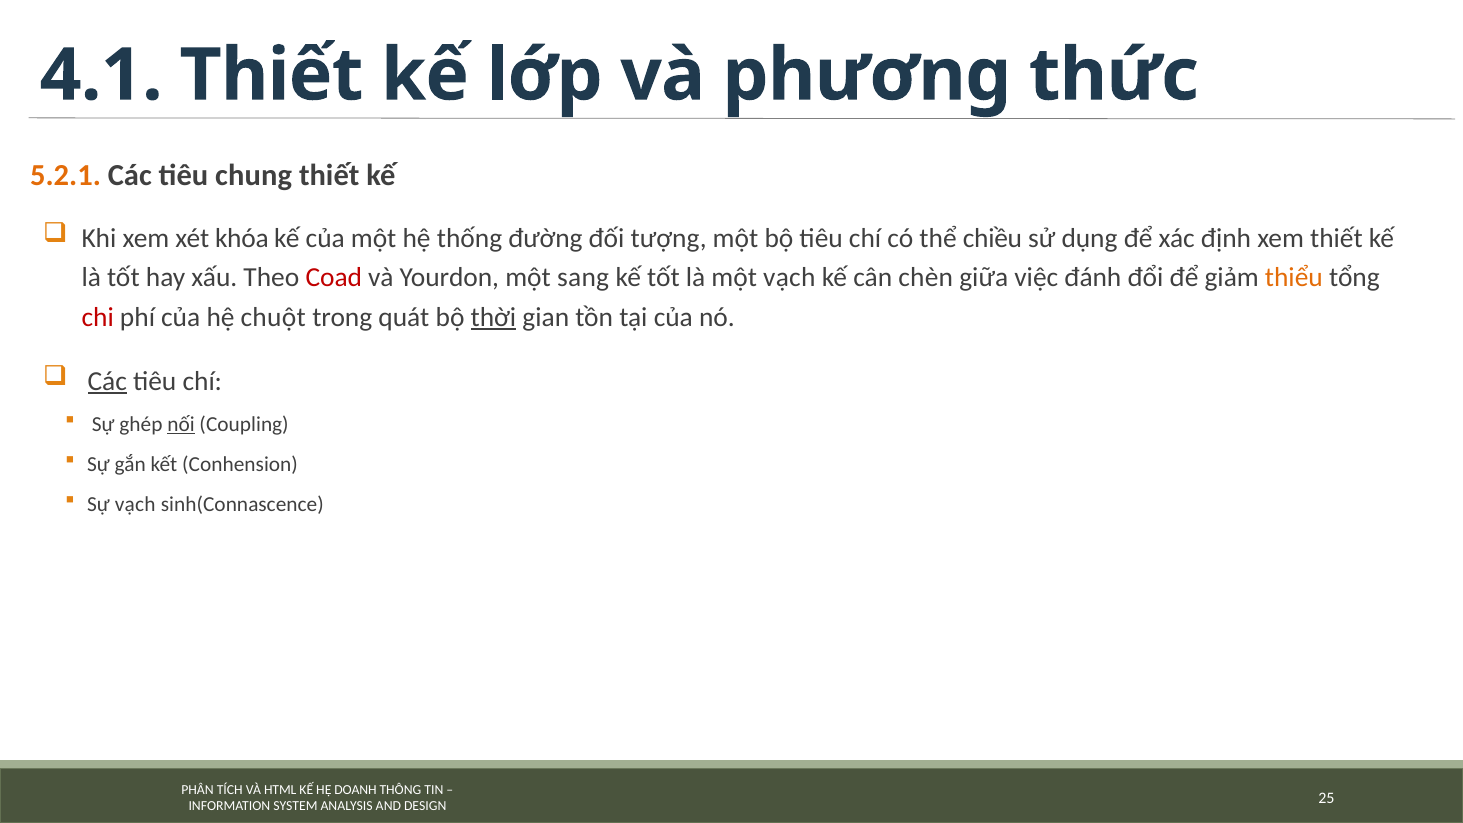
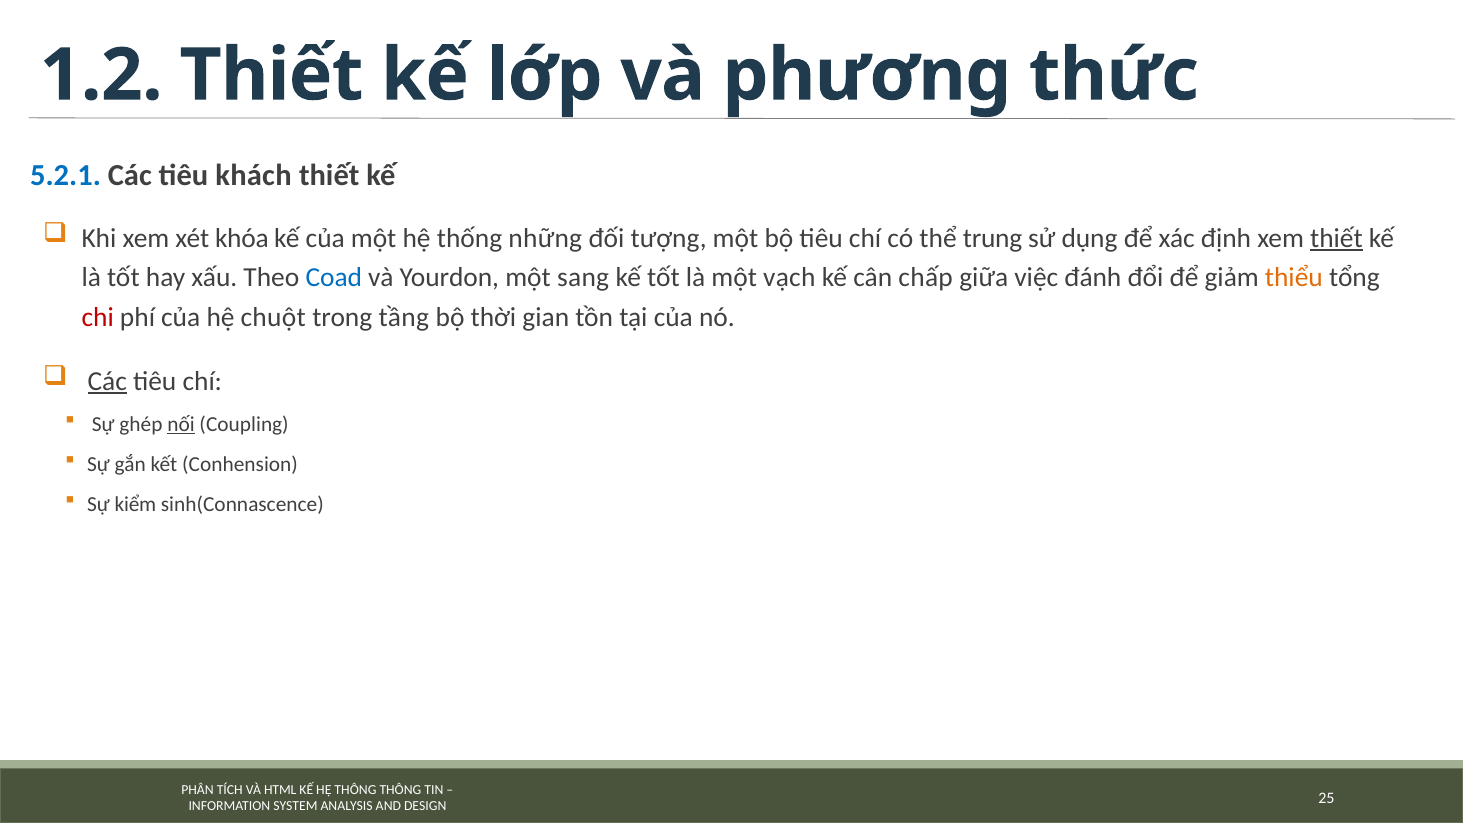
4.1: 4.1 -> 1.2 (101, 75)
5.2.1 colour: orange -> blue (66, 176)
chung: chung -> khách (253, 176)
đường: đường -> những (545, 238)
chiều: chiều -> trung (993, 238)
thiết underline: none -> present (1336, 238)
Coad colour: red -> blue (334, 278)
chèn: chèn -> chấp (926, 278)
quát: quát -> tầng (404, 317)
thời underline: present -> none (493, 317)
Sự vạch: vạch -> kiểm (135, 504)
HỆ DOANH: DOANH -> THÔNG (355, 790)
